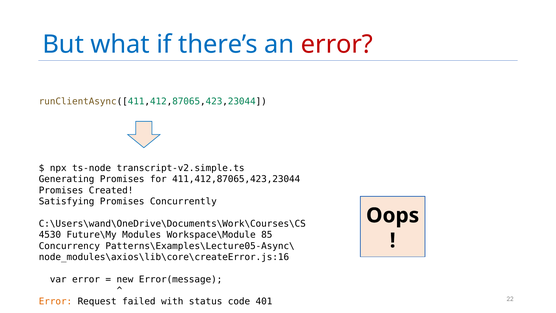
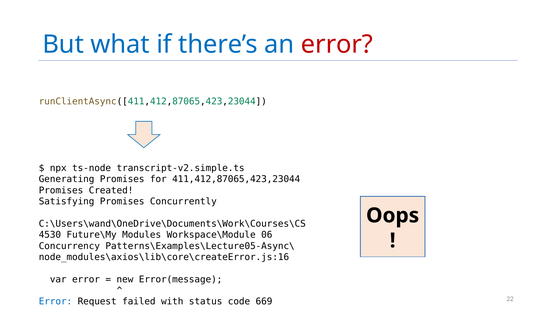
85: 85 -> 06 (267, 235)
Error colour: orange -> blue (55, 301)
401: 401 -> 669 (264, 301)
